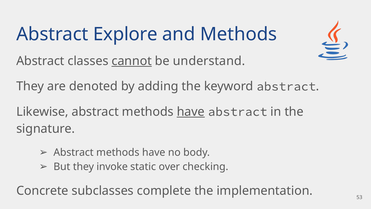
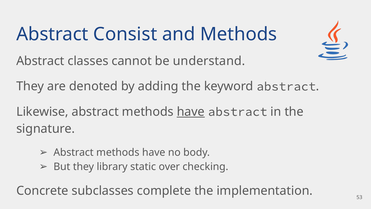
Explore: Explore -> Consist (125, 34)
cannot underline: present -> none (132, 61)
invoke: invoke -> library (112, 166)
